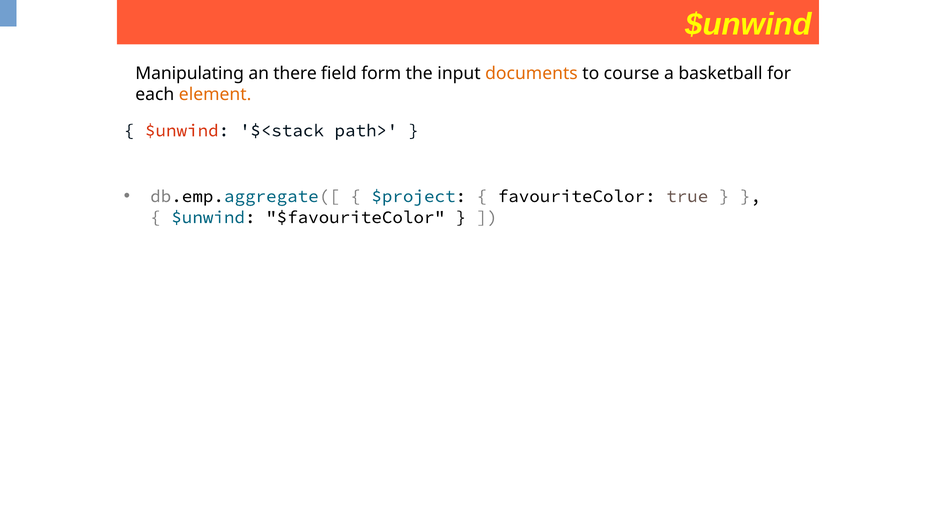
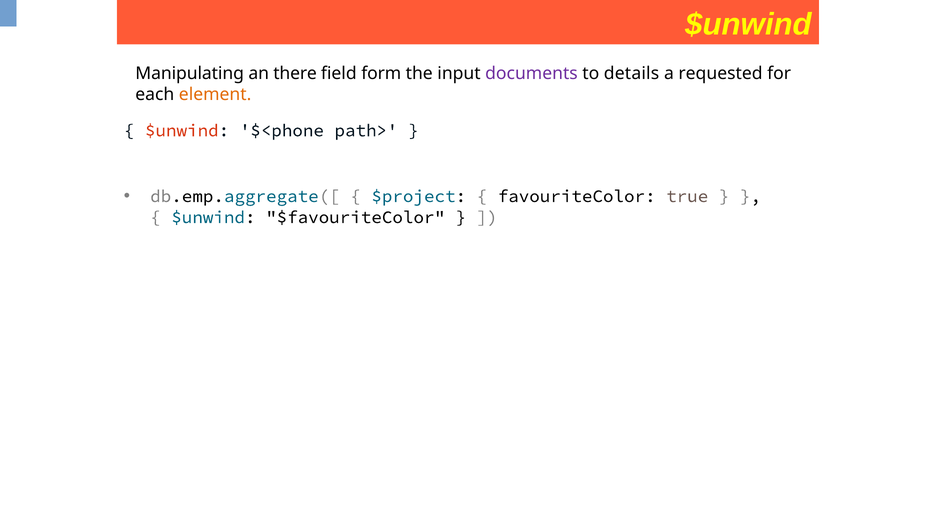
documents colour: orange -> purple (531, 74)
course: course -> details (632, 74)
basketball: basketball -> requested (721, 74)
$<stack: $<stack -> $<phone (282, 131)
